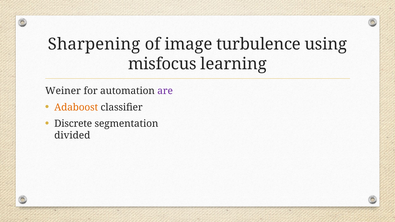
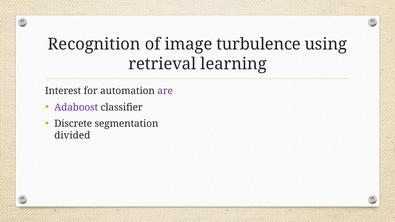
Sharpening: Sharpening -> Recognition (94, 44)
misfocus: misfocus -> retrieval (162, 64)
Weiner: Weiner -> Interest (63, 91)
Adaboost colour: orange -> purple (76, 107)
